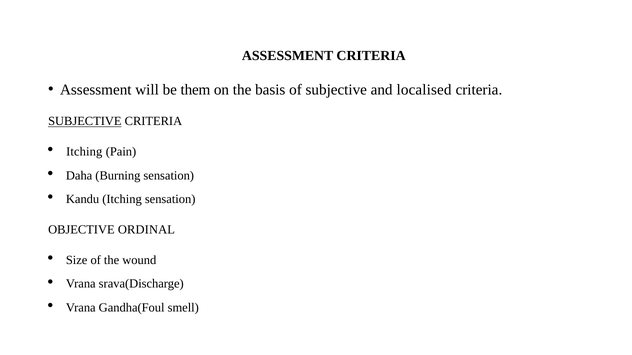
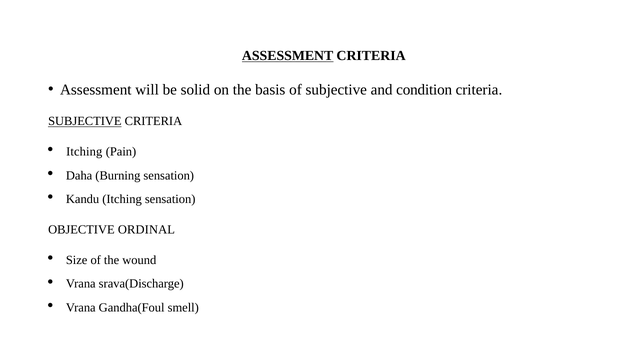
ASSESSMENT underline: none -> present (288, 56)
them: them -> solid (195, 90)
localised: localised -> condition (424, 90)
